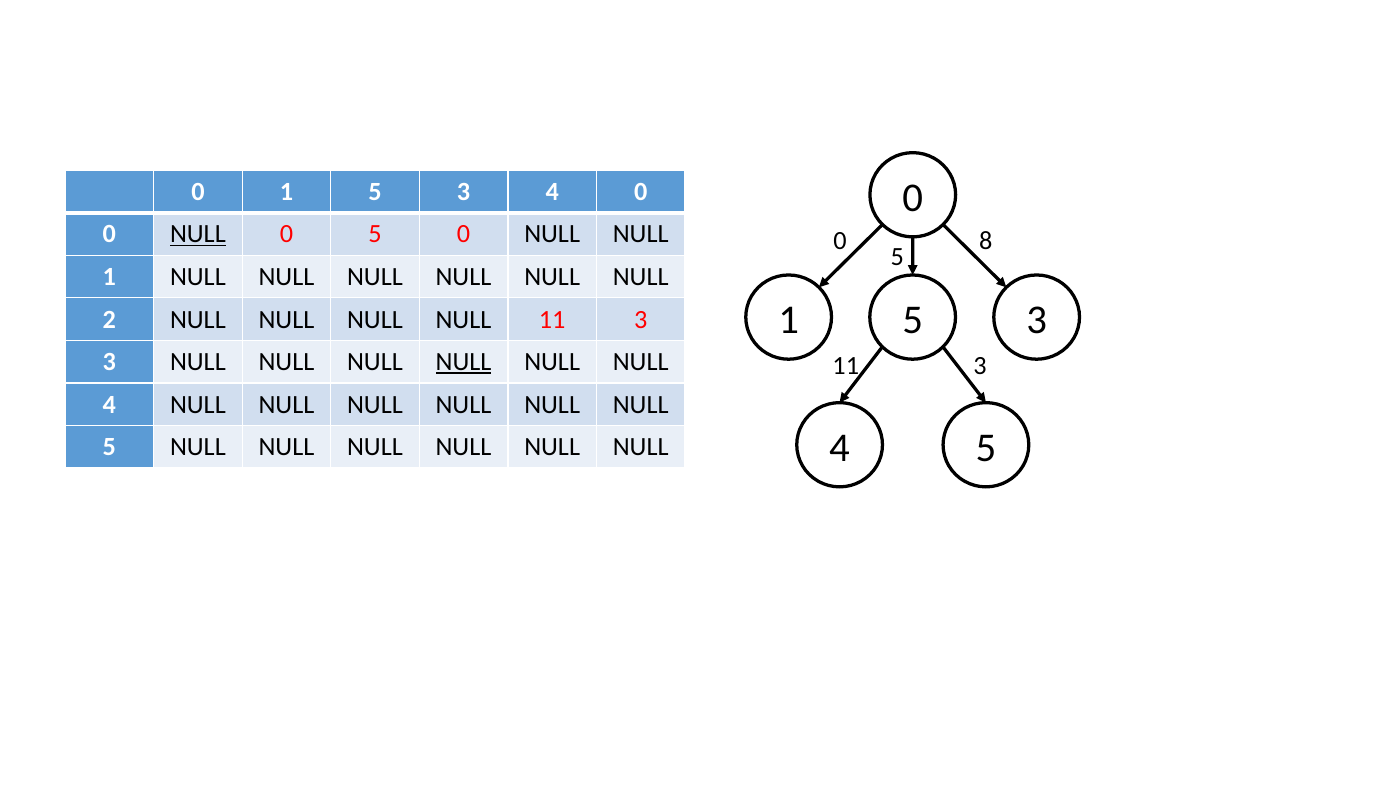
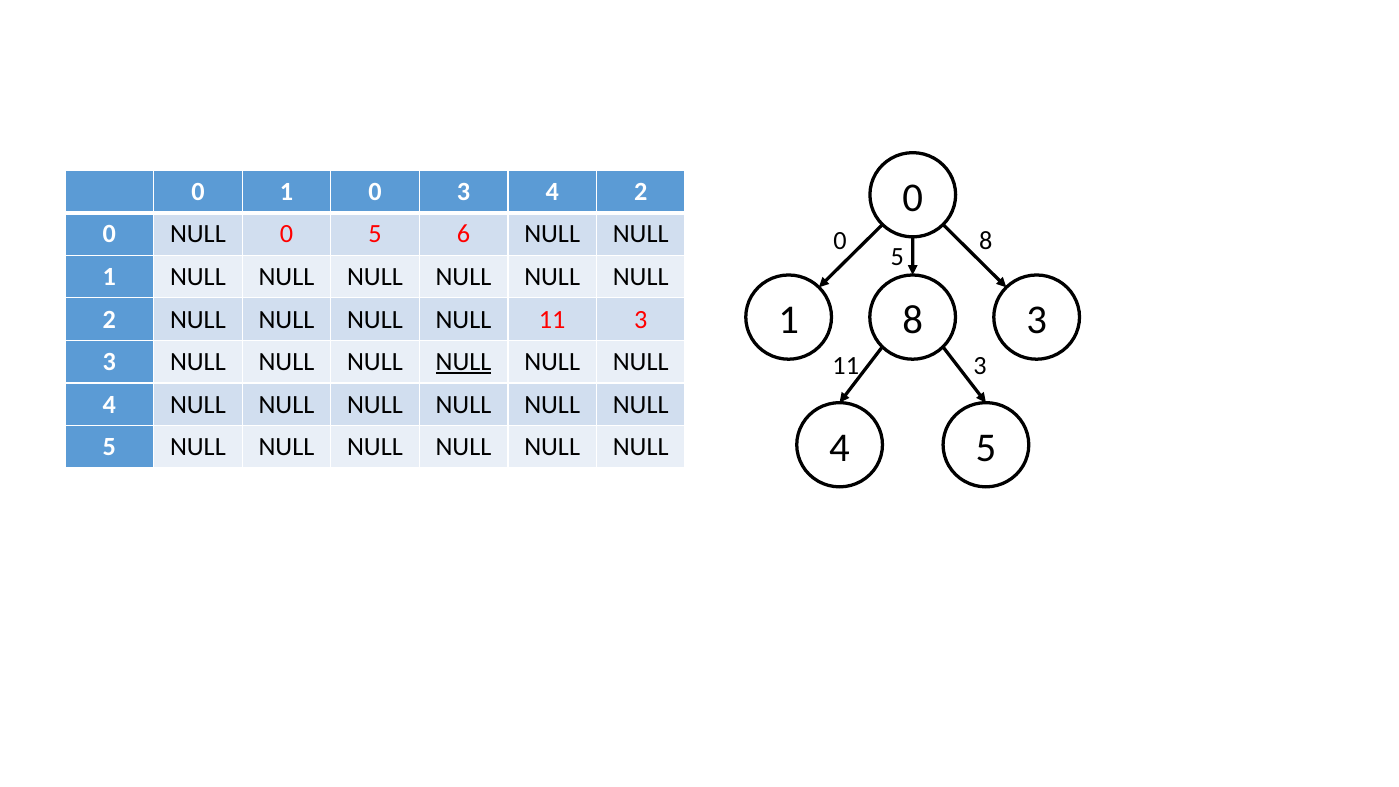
5: 5 -> 0 (375, 192)
4 0: 0 -> 2 (641, 192)
NULL underline: present -> none (198, 234)
0 5 0: 0 -> 6 (464, 234)
5: 5 -> 8 (913, 320)
